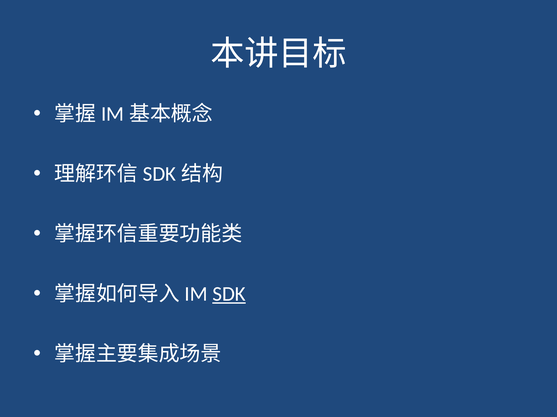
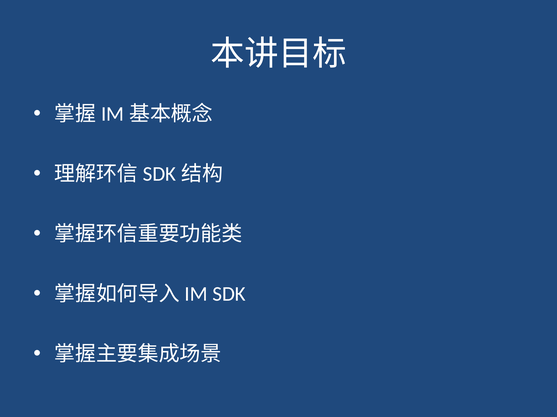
SDK underline: present -> none (229, 295)
